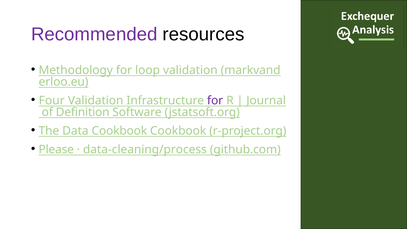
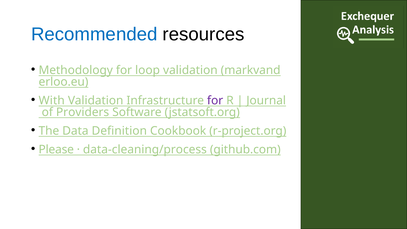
Recommended colour: purple -> blue (94, 34)
Four: Four -> With (52, 101)
Definition: Definition -> Providers (83, 112)
Data Cookbook: Cookbook -> Definition (119, 131)
